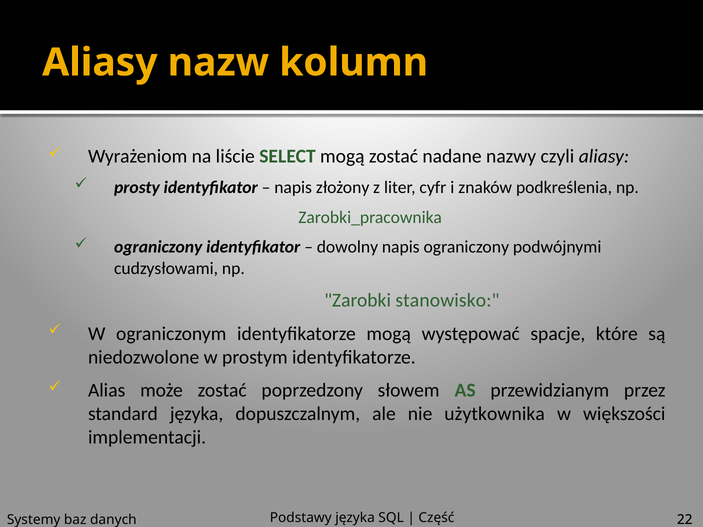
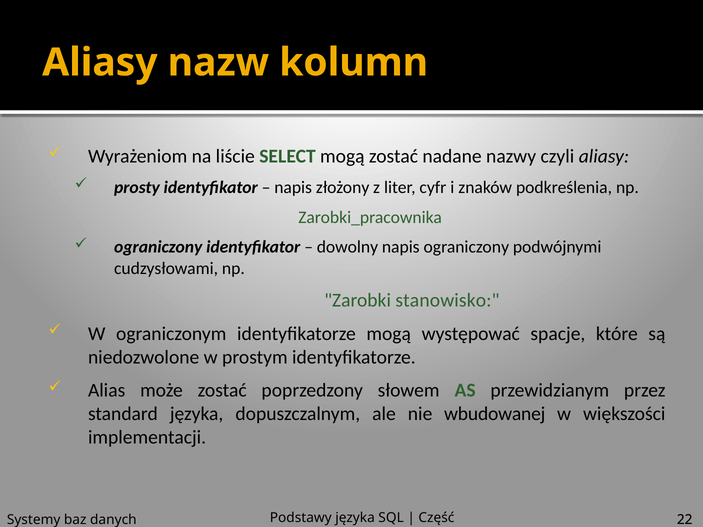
użytkownika: użytkownika -> wbudowanej (495, 414)
